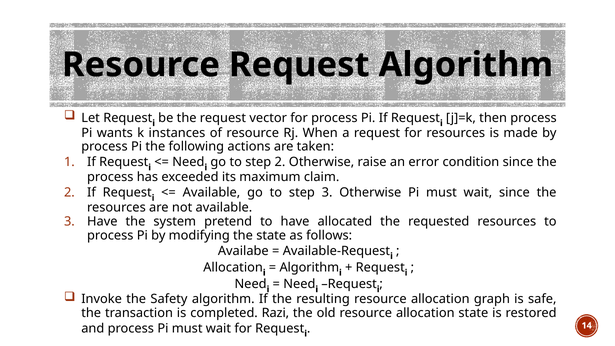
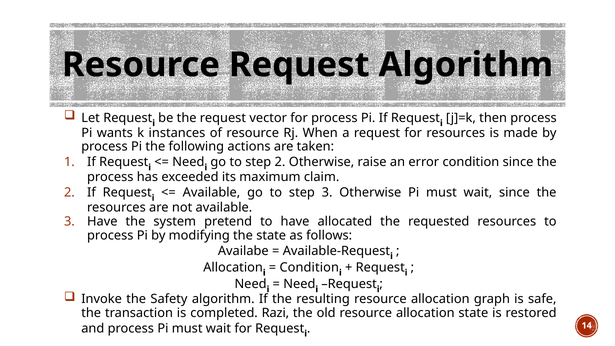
Algorithm: Algorithm -> Condition (309, 267)
